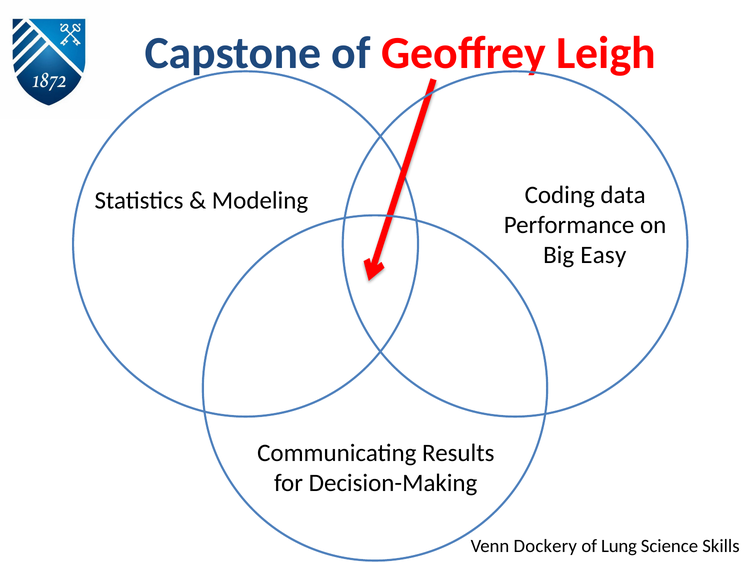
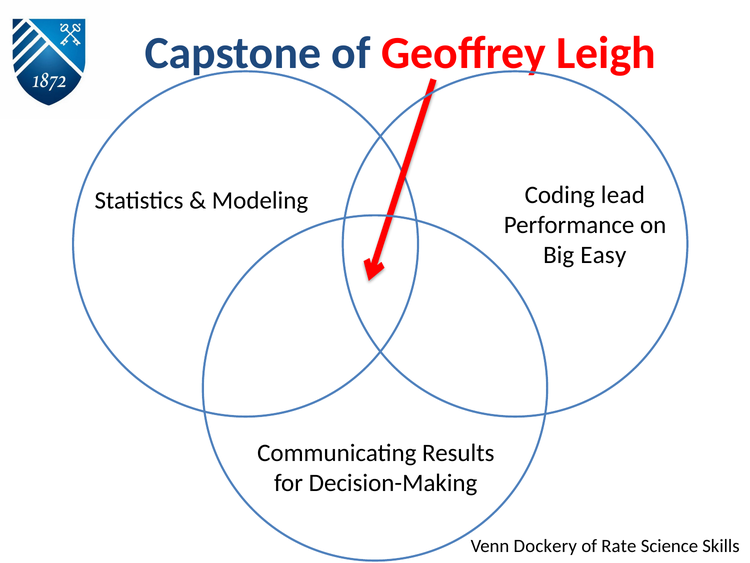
data: data -> lead (623, 195)
Lung: Lung -> Rate (619, 546)
